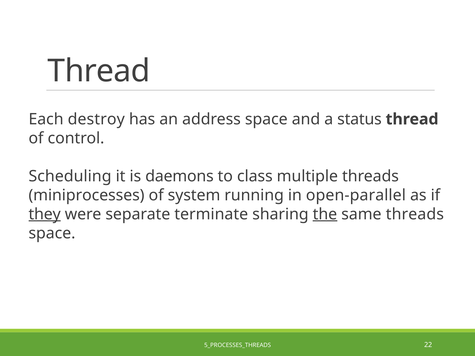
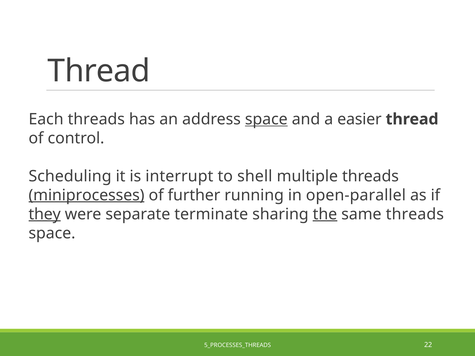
Each destroy: destroy -> threads (96, 119)
space underline: none -> present (266, 119)
status: status -> easier (359, 119)
daemons: daemons -> interrupt (179, 176)
class: class -> shell (255, 176)
miniprocesses underline: none -> present (87, 195)
system: system -> further (194, 195)
